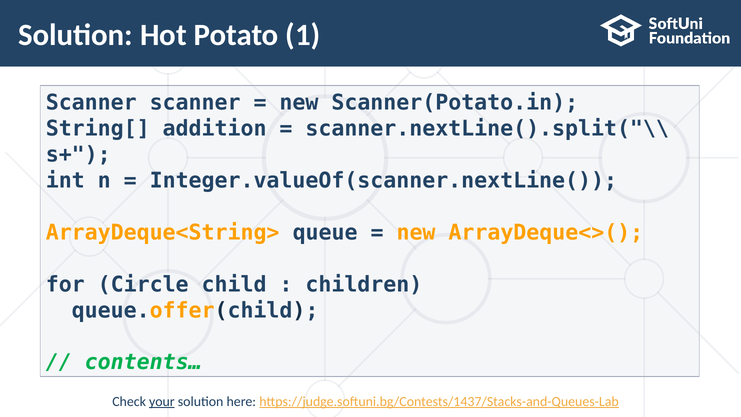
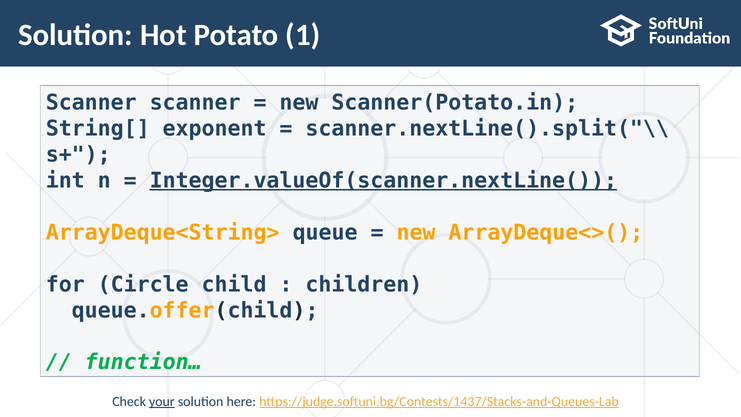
addition: addition -> exponent (215, 129)
Integer.valueOf(scanner.nextLine( underline: none -> present (383, 181)
contents…: contents… -> function… (143, 362)
